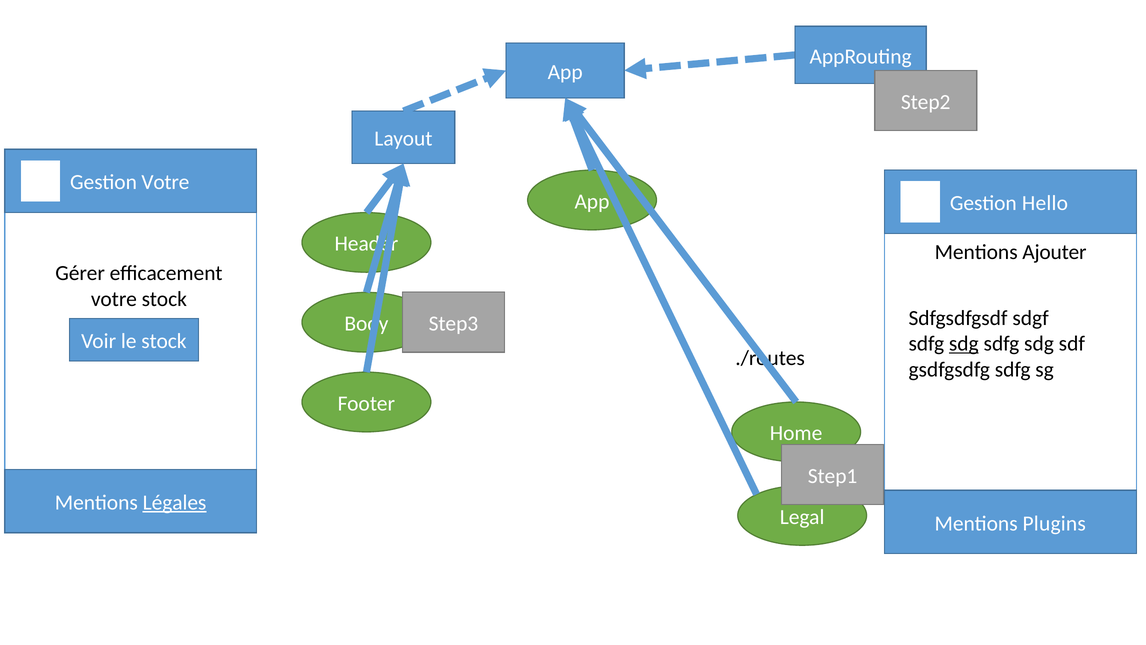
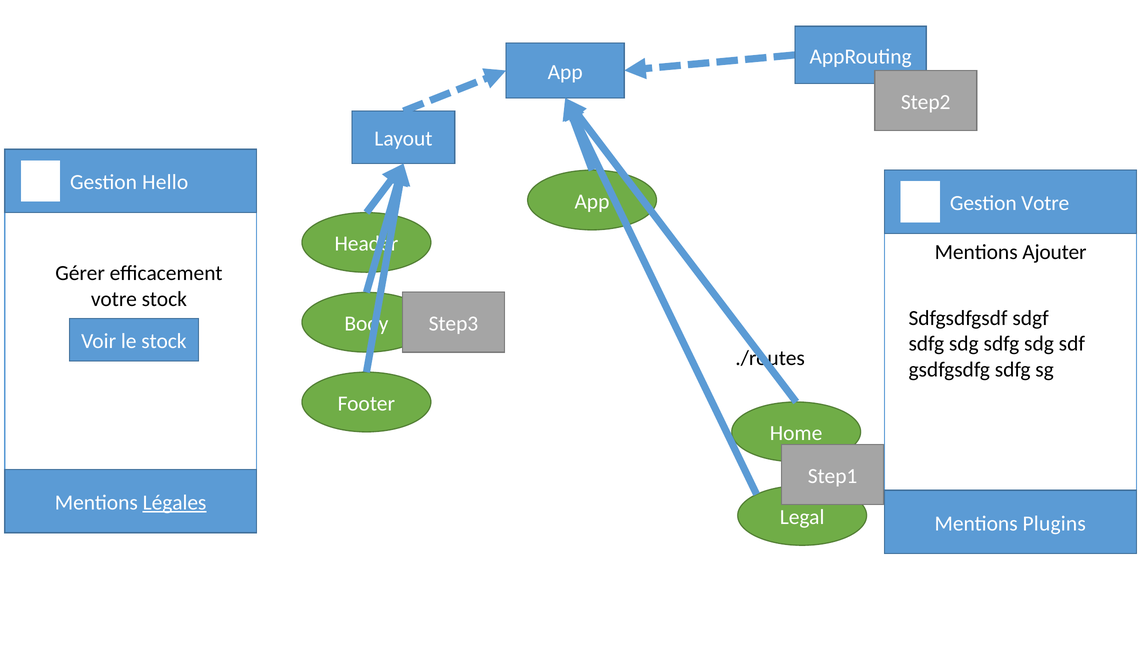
Gestion Votre: Votre -> Hello (165, 182)
Gestion Hello: Hello -> Votre (1045, 203)
sdg underline: present -> none (964, 344)
